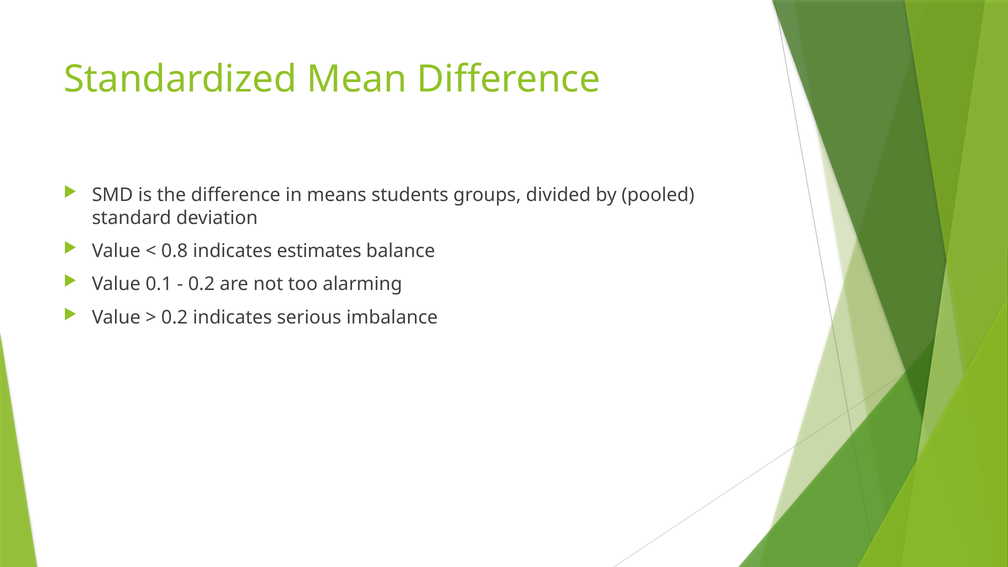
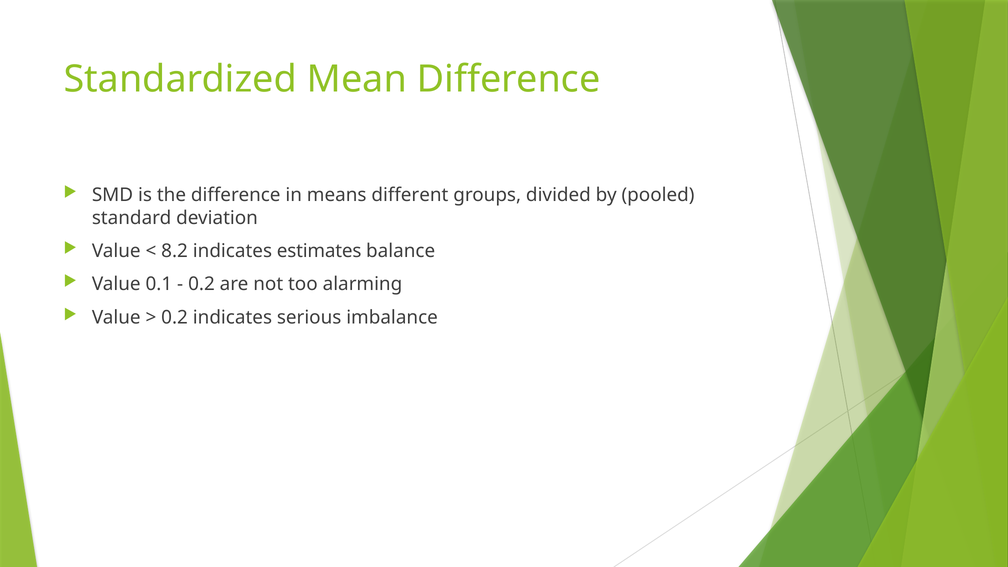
students: students -> different (410, 195)
0.8: 0.8 -> 8.2 (175, 251)
